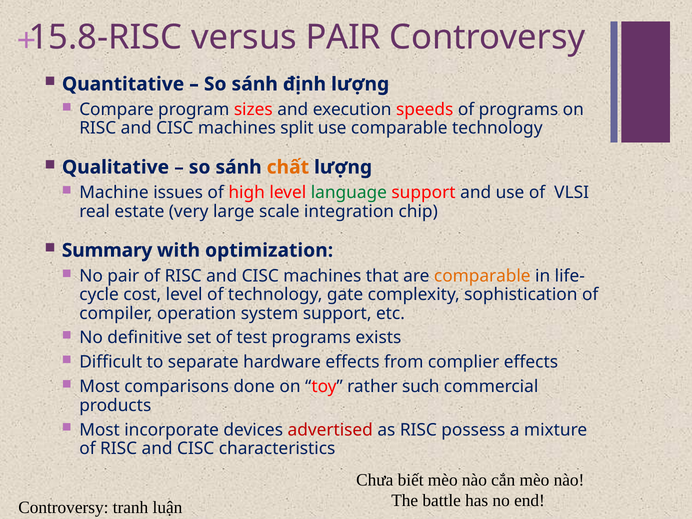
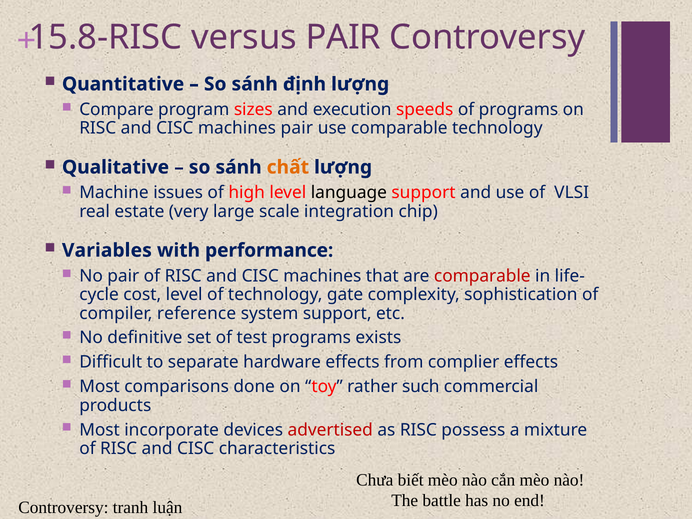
machines split: split -> pair (297, 128)
language colour: green -> black (349, 193)
Summary: Summary -> Variables (107, 250)
optimization: optimization -> performance (269, 250)
comparable colour: orange -> red (482, 276)
operation: operation -> reference (197, 313)
